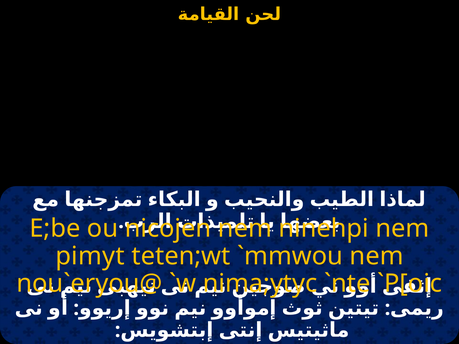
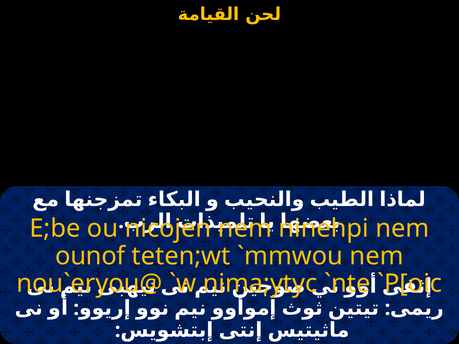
pimyt: pimyt -> ounof (90, 256)
